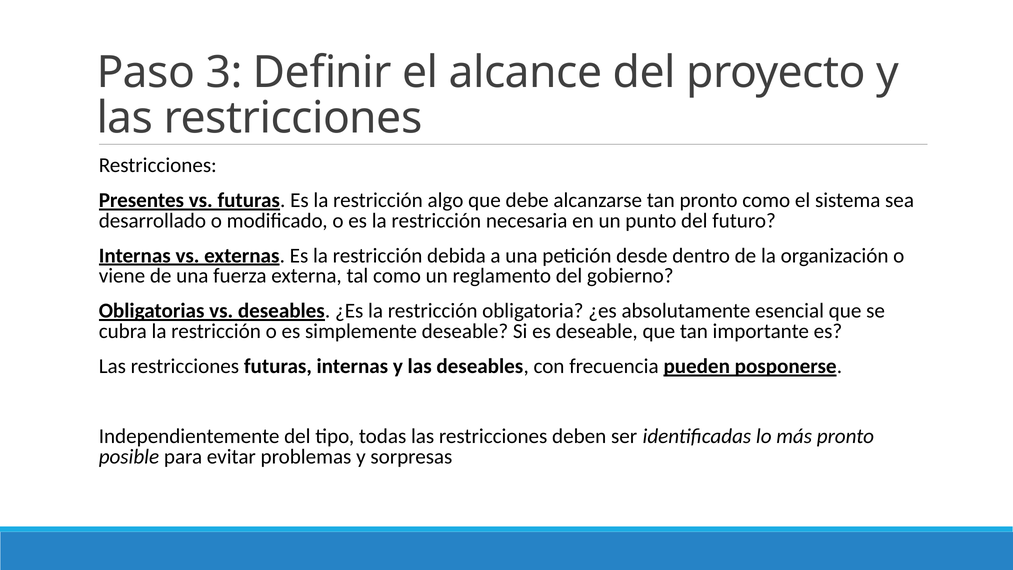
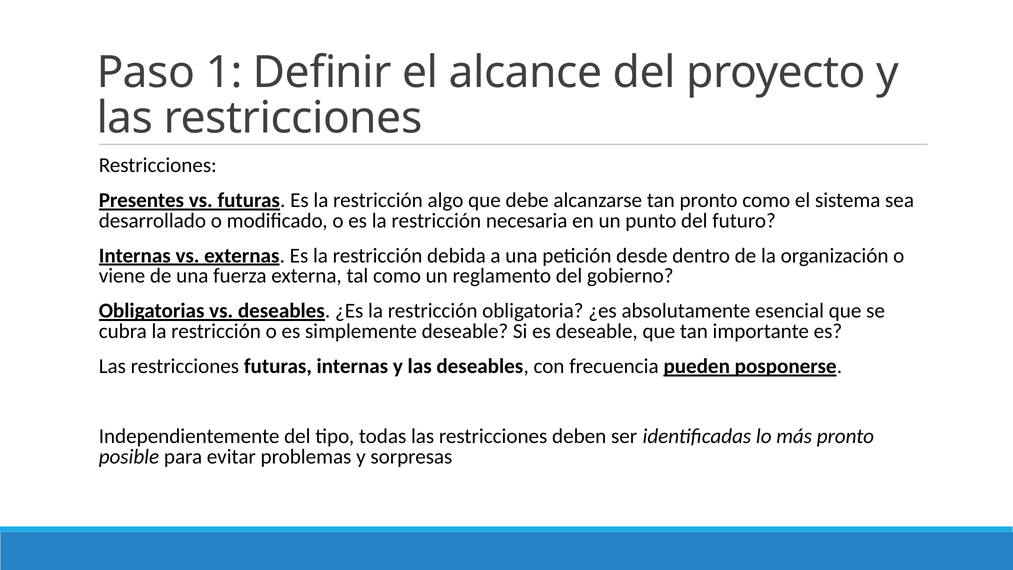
3: 3 -> 1 (224, 72)
